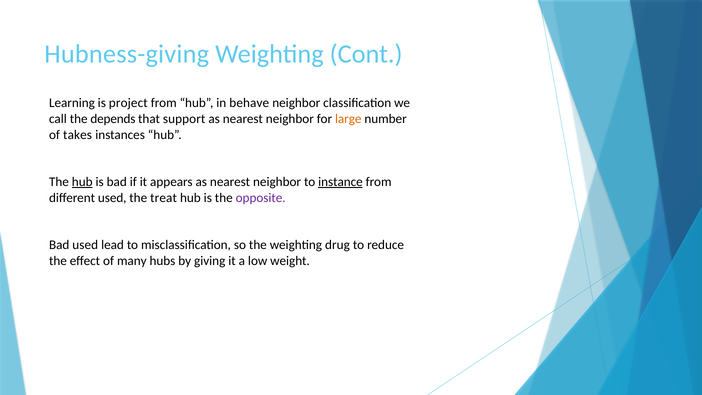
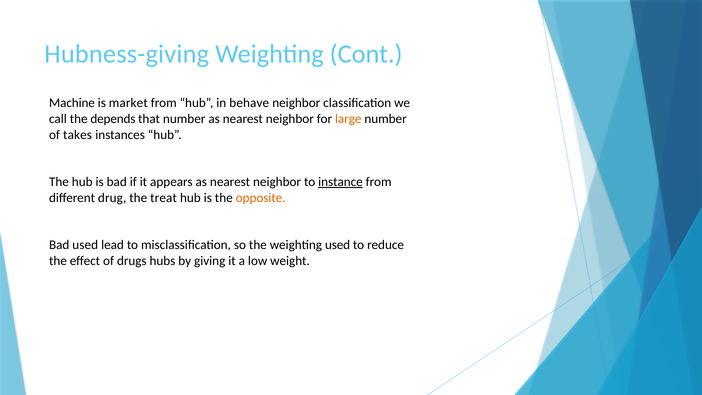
Learning: Learning -> Machine (72, 103)
project: project -> market (128, 103)
that support: support -> number (184, 119)
hub underline: present -> none (82, 182)
different used: used -> drug (112, 198)
opposite colour: purple -> orange (261, 198)
weighting drug: drug -> used (338, 245)
many: many -> drugs (132, 261)
